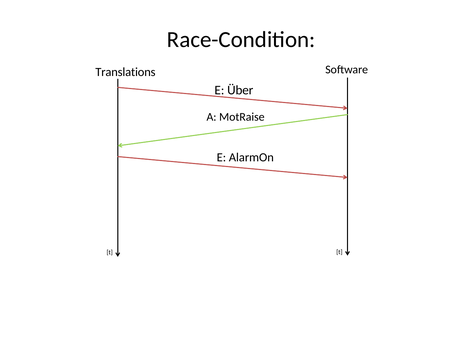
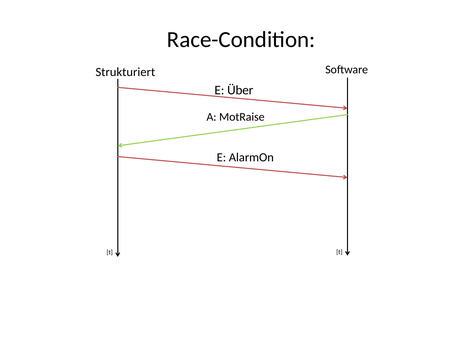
Translations: Translations -> Strukturiert (125, 72)
